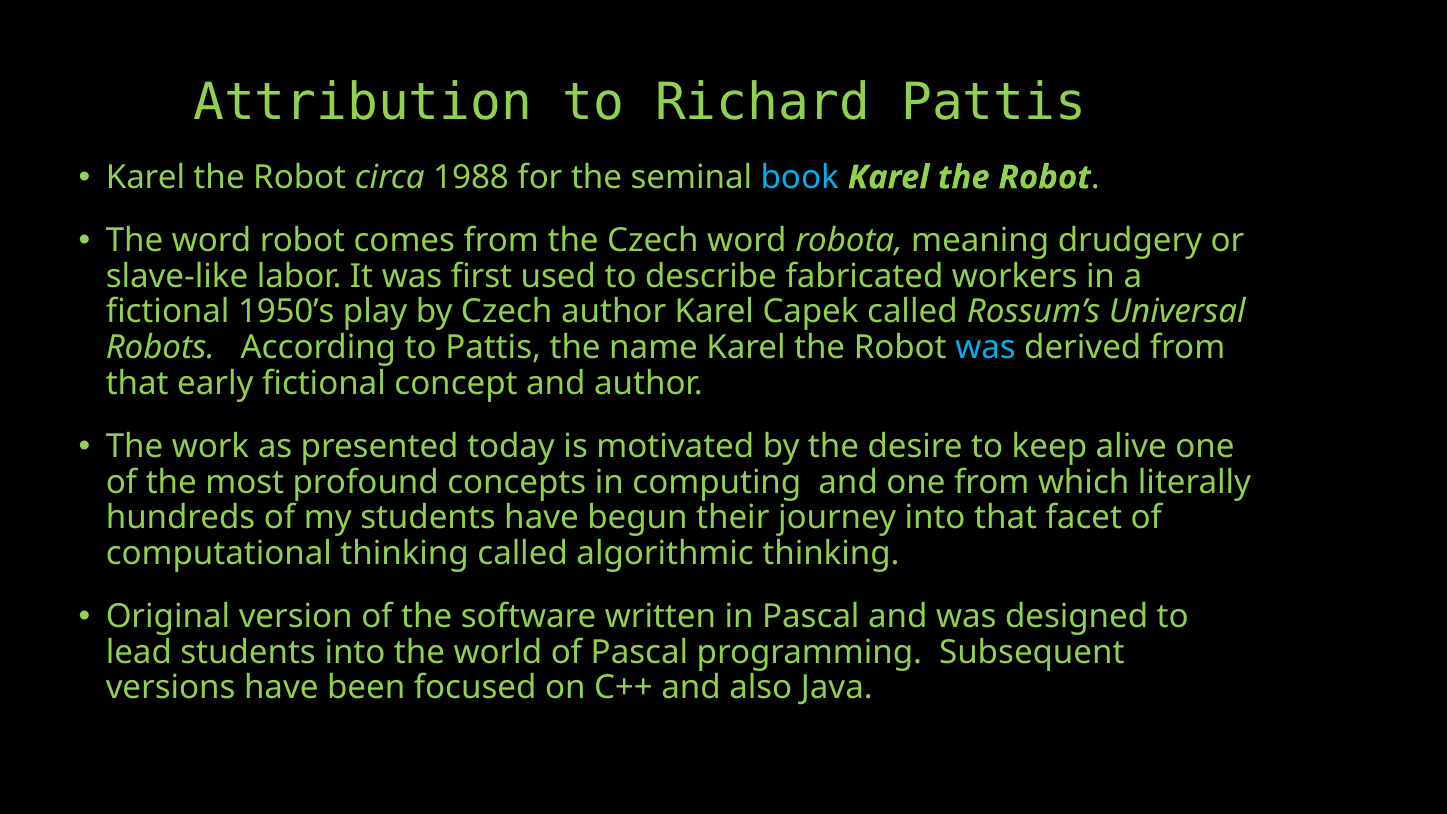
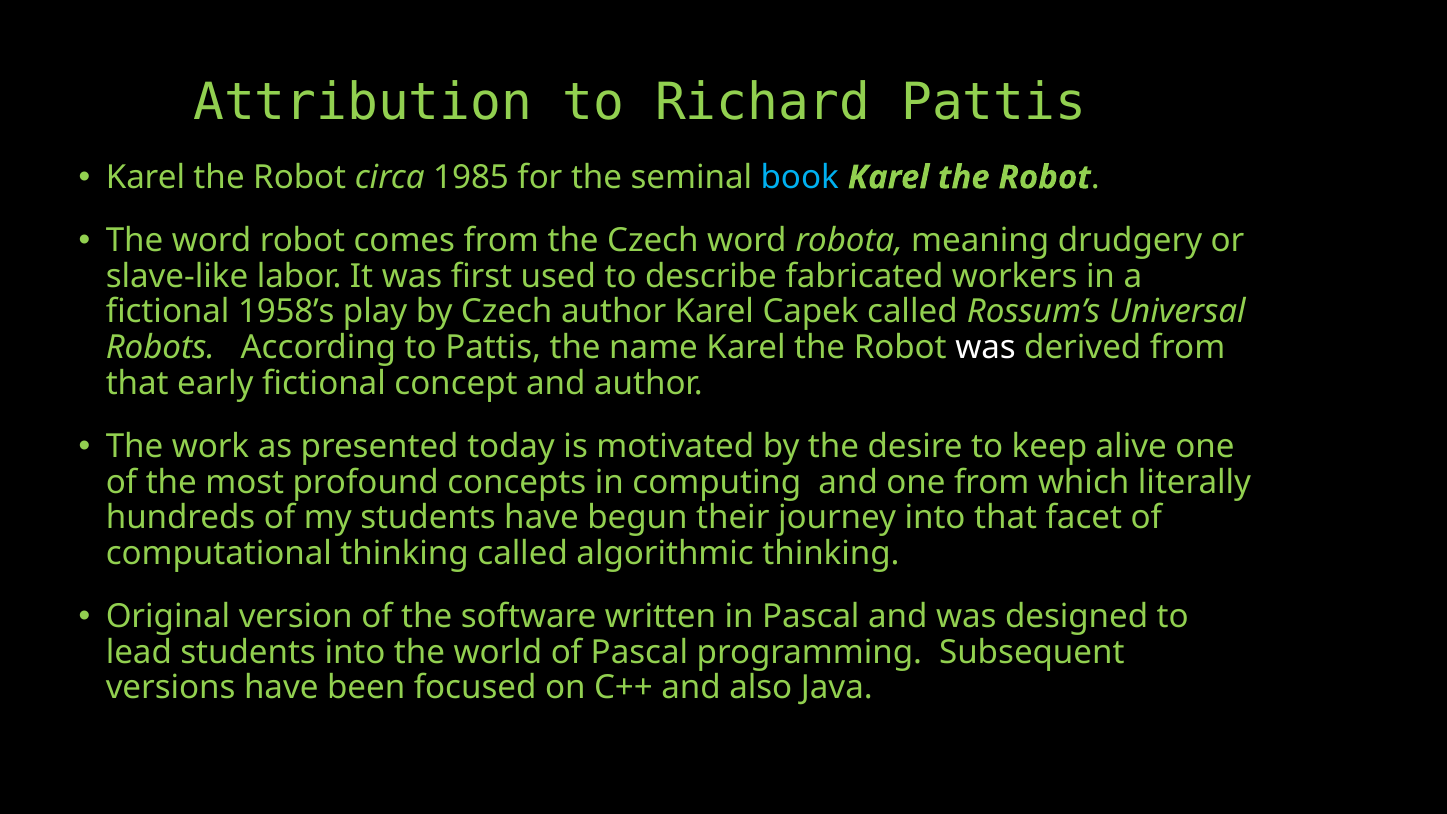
1988: 1988 -> 1985 (471, 177)
1950’s: 1950’s -> 1958’s (286, 312)
was colour: light blue -> white (986, 348)
